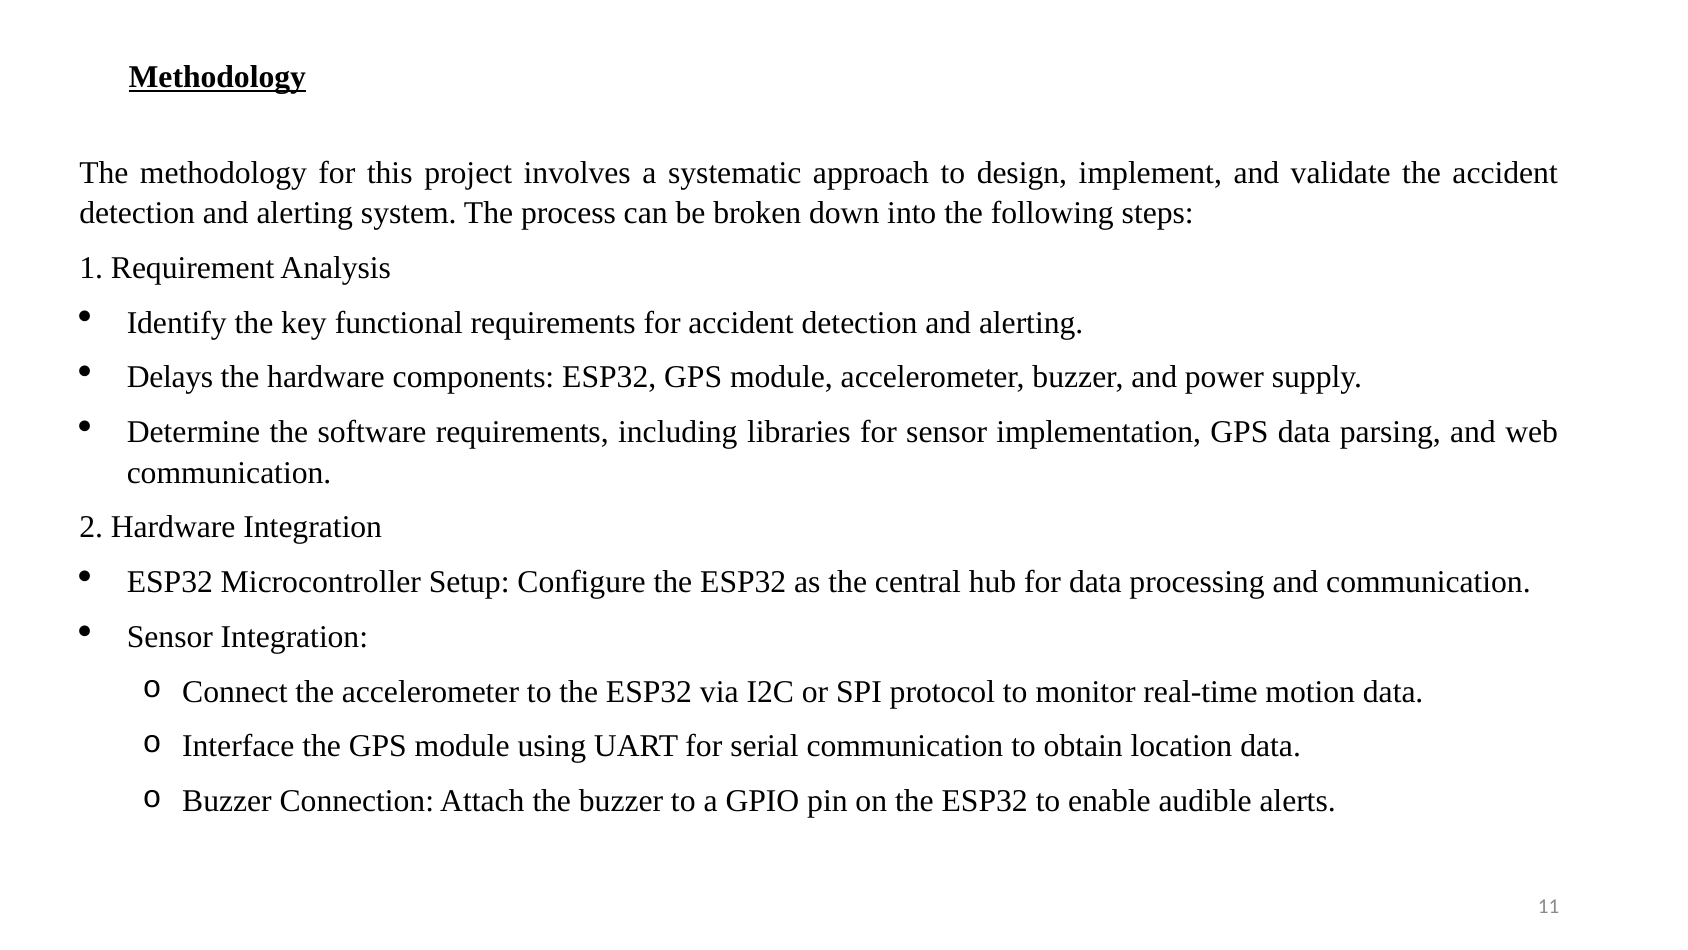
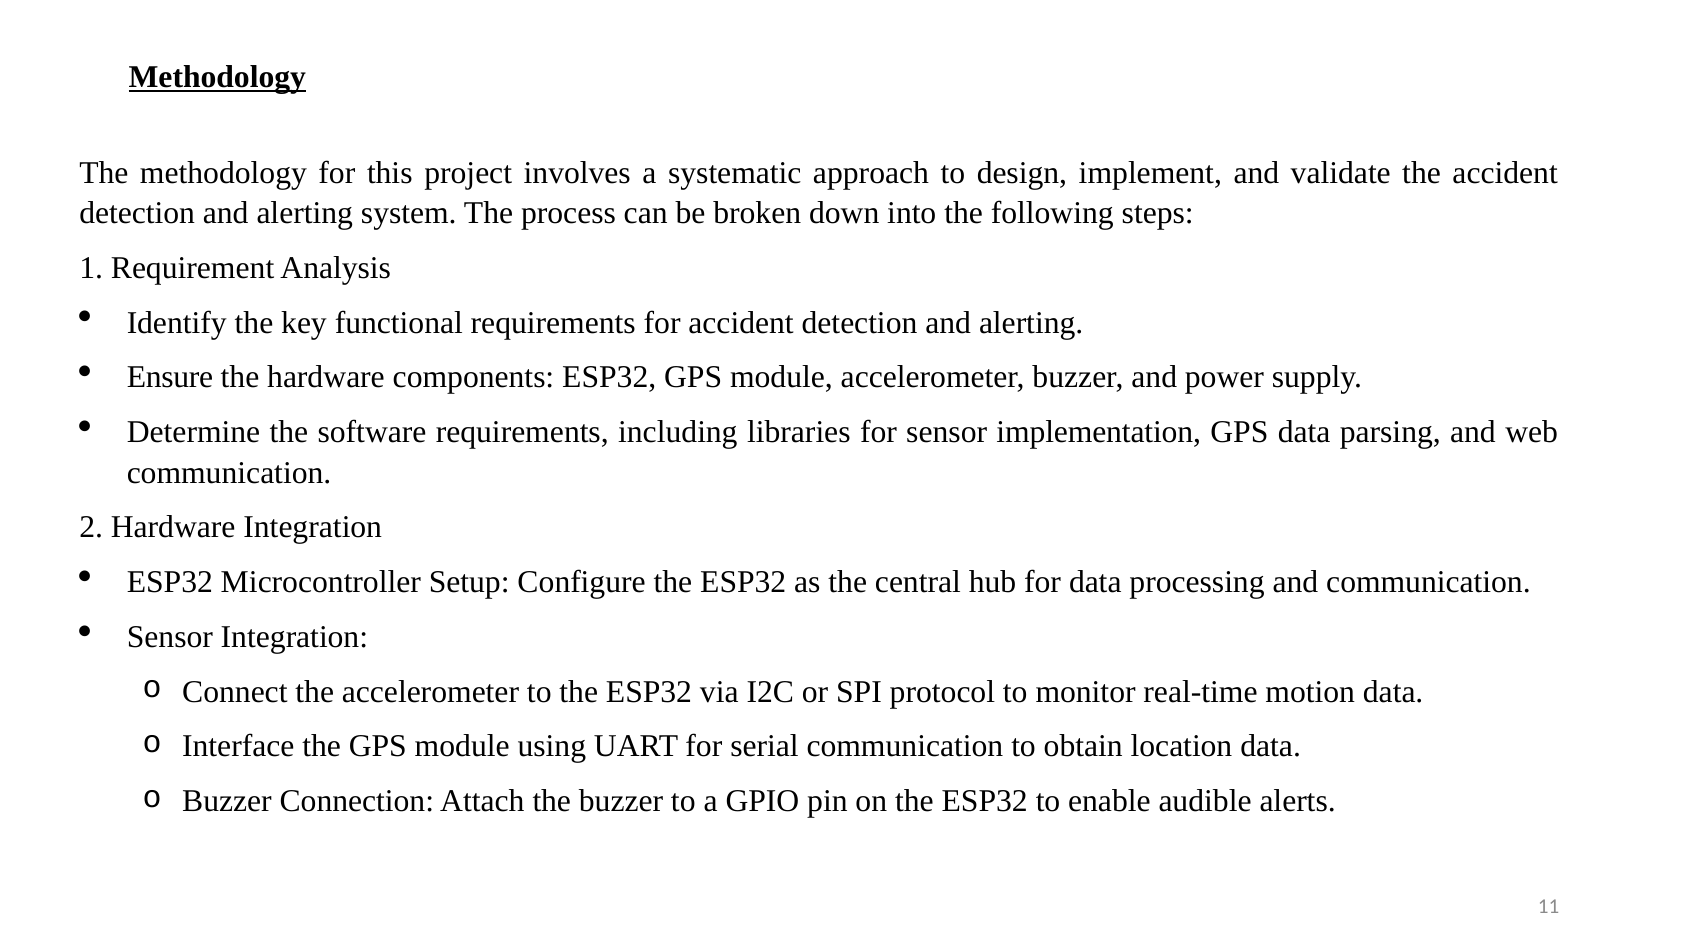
Delays: Delays -> Ensure (170, 377)
